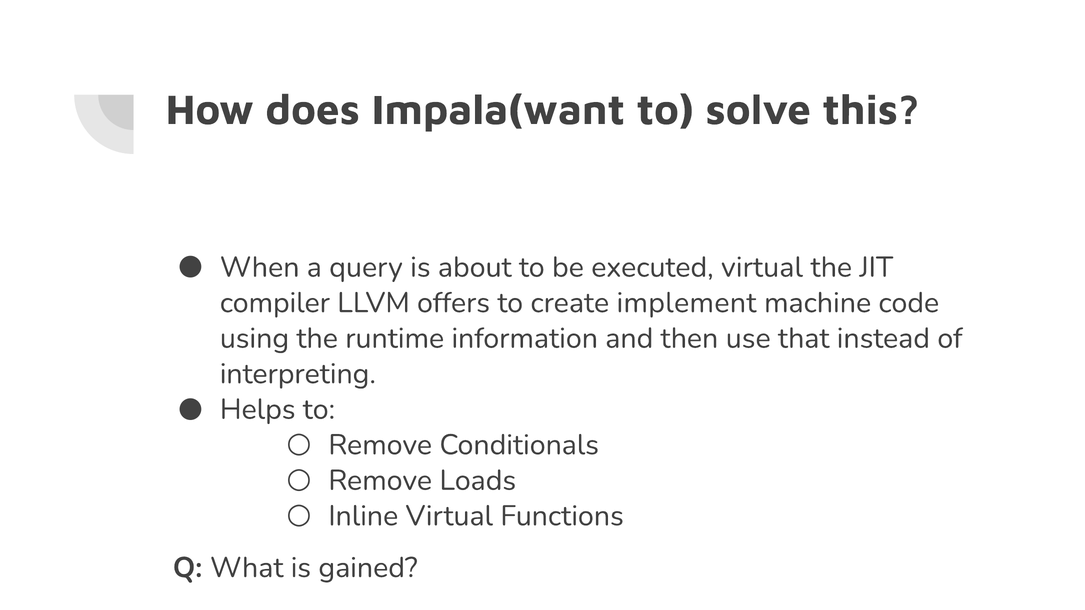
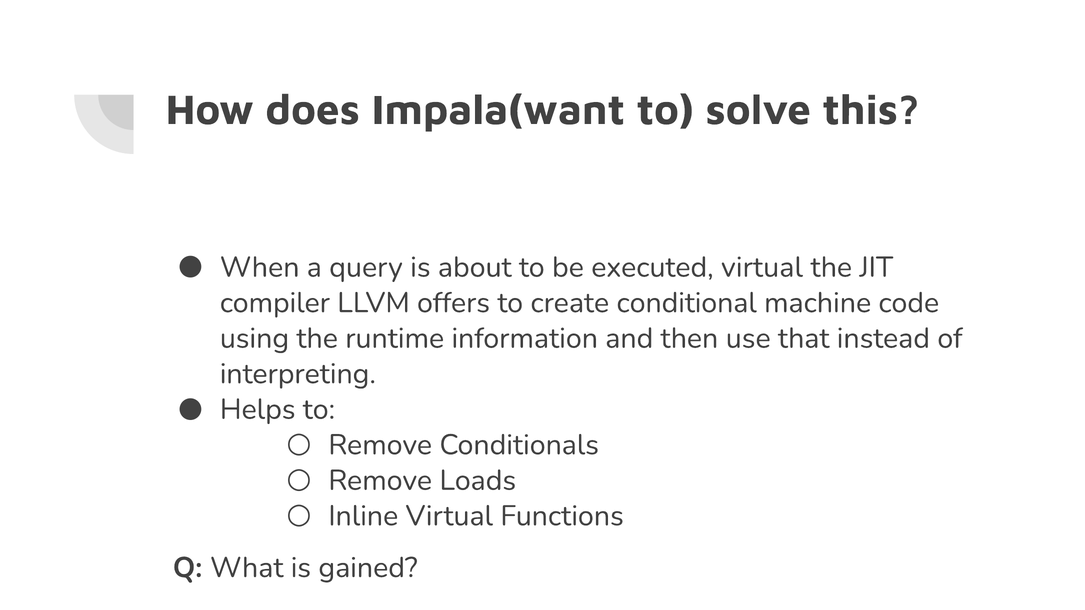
implement: implement -> conditional (687, 303)
